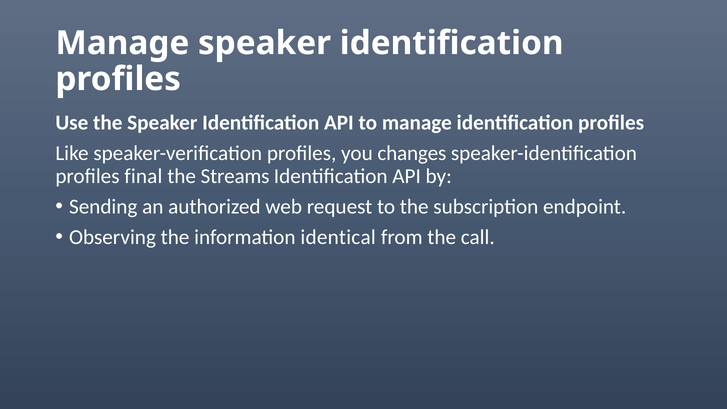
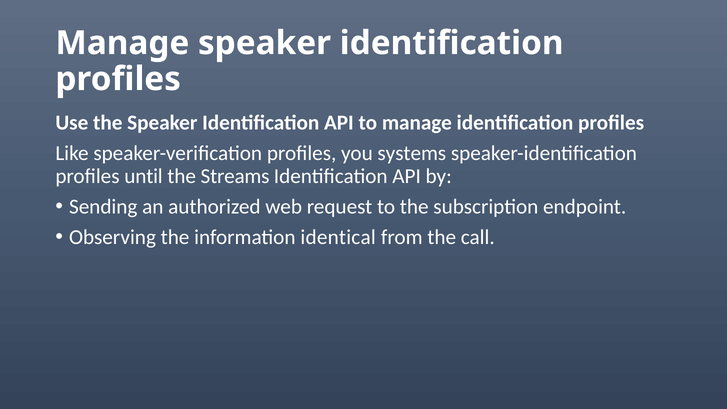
changes: changes -> systems (412, 153)
final: final -> until (144, 176)
